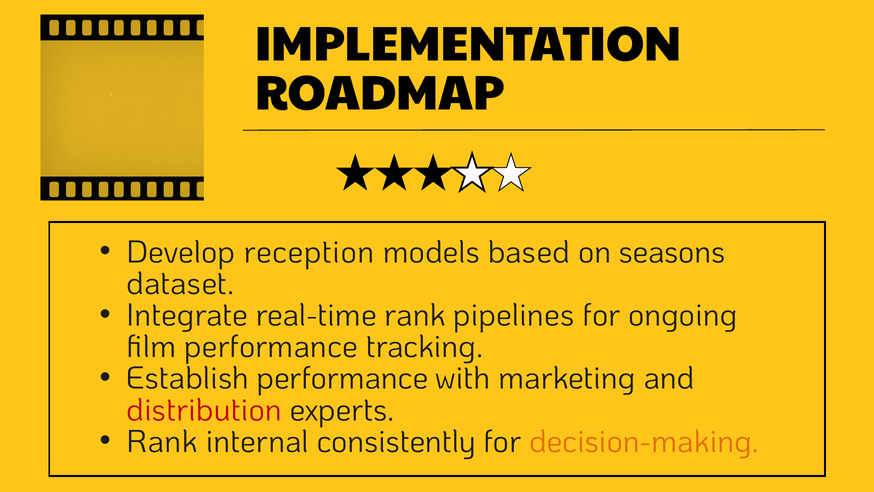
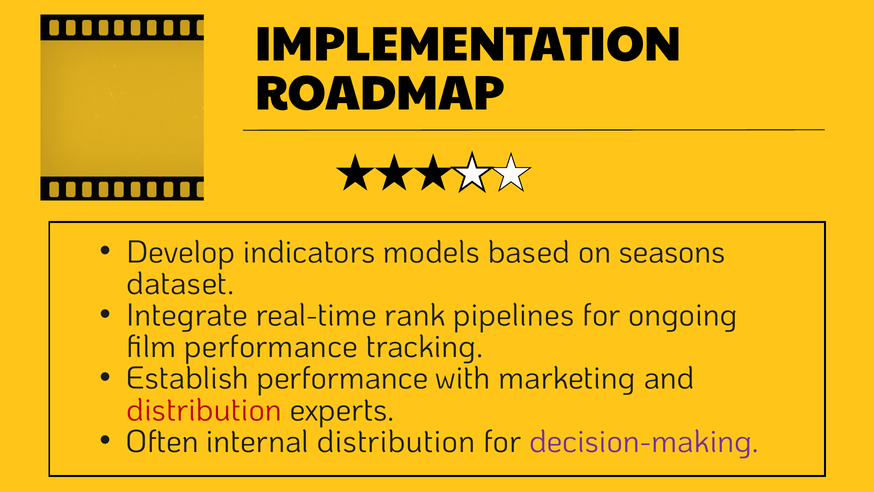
reception: reception -> indicators (309, 252)
Rank: Rank -> Often (162, 441)
internal consistently: consistently -> distribution (396, 441)
decision-making colour: orange -> purple (644, 441)
